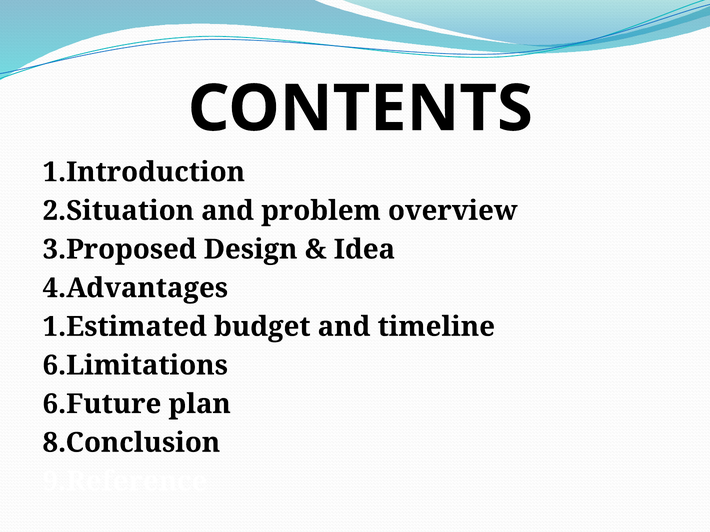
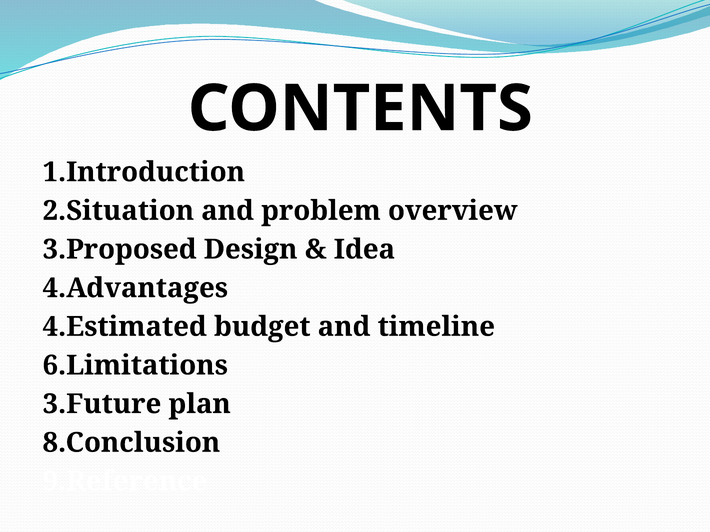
1.Estimated: 1.Estimated -> 4.Estimated (125, 327)
6.Future: 6.Future -> 3.Future (102, 404)
